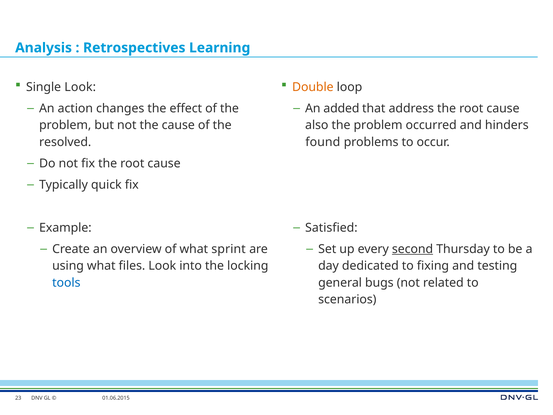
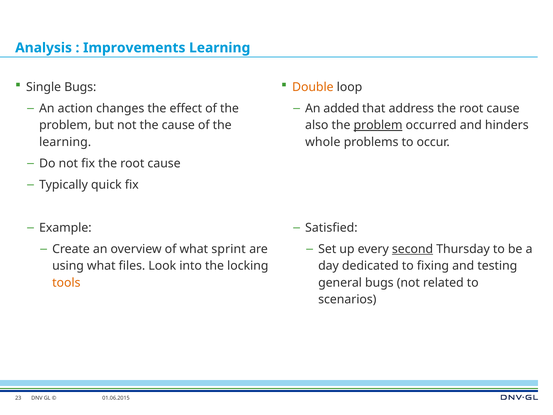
Retrospectives: Retrospectives -> Improvements (134, 48)
Single Look: Look -> Bugs (80, 87)
problem underline: none -> present (378, 125)
resolved: resolved -> learning (65, 142)
found: found -> whole (323, 142)
tools colour: blue -> orange (66, 283)
